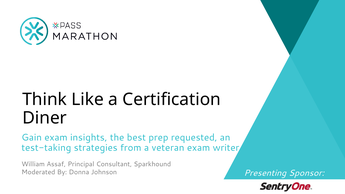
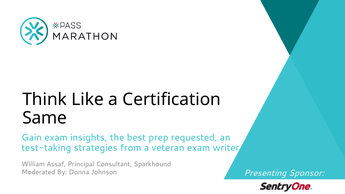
Diner: Diner -> Same (45, 118)
